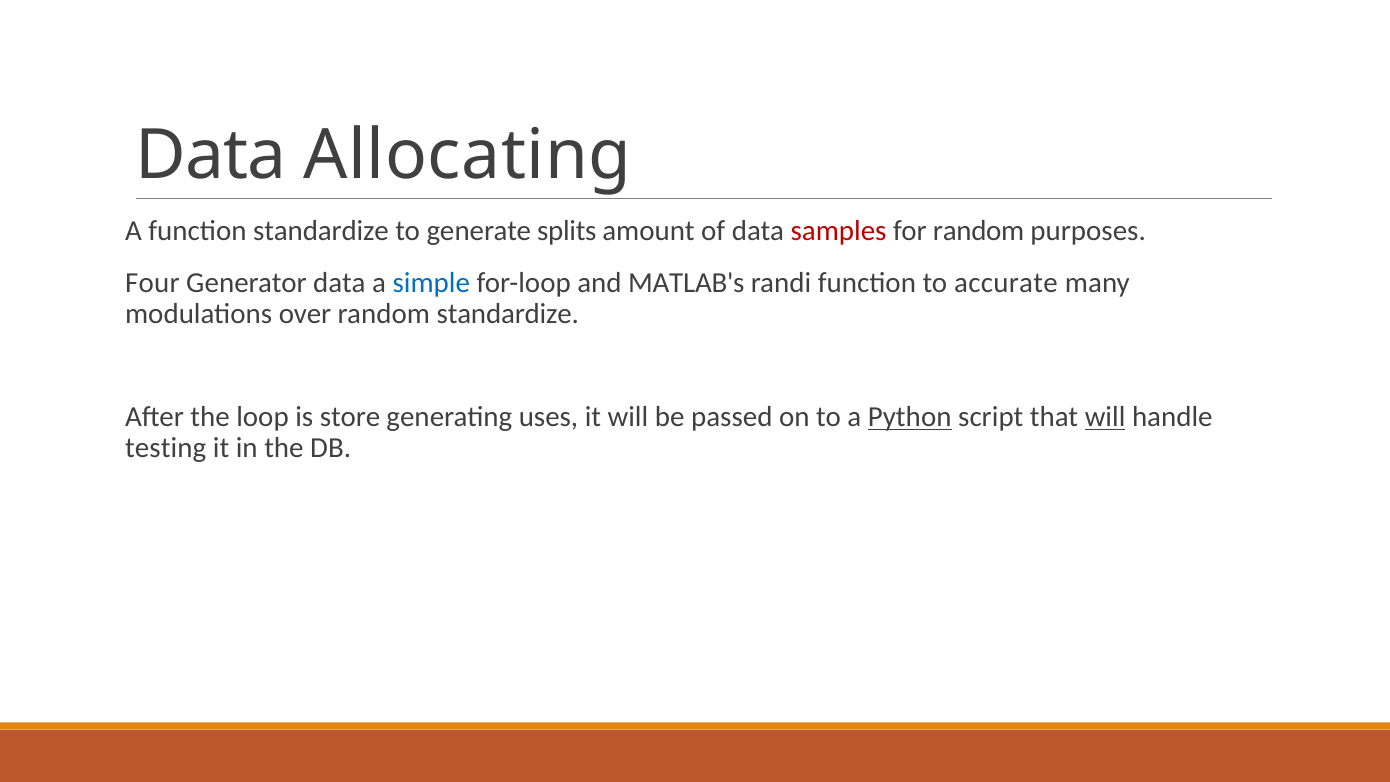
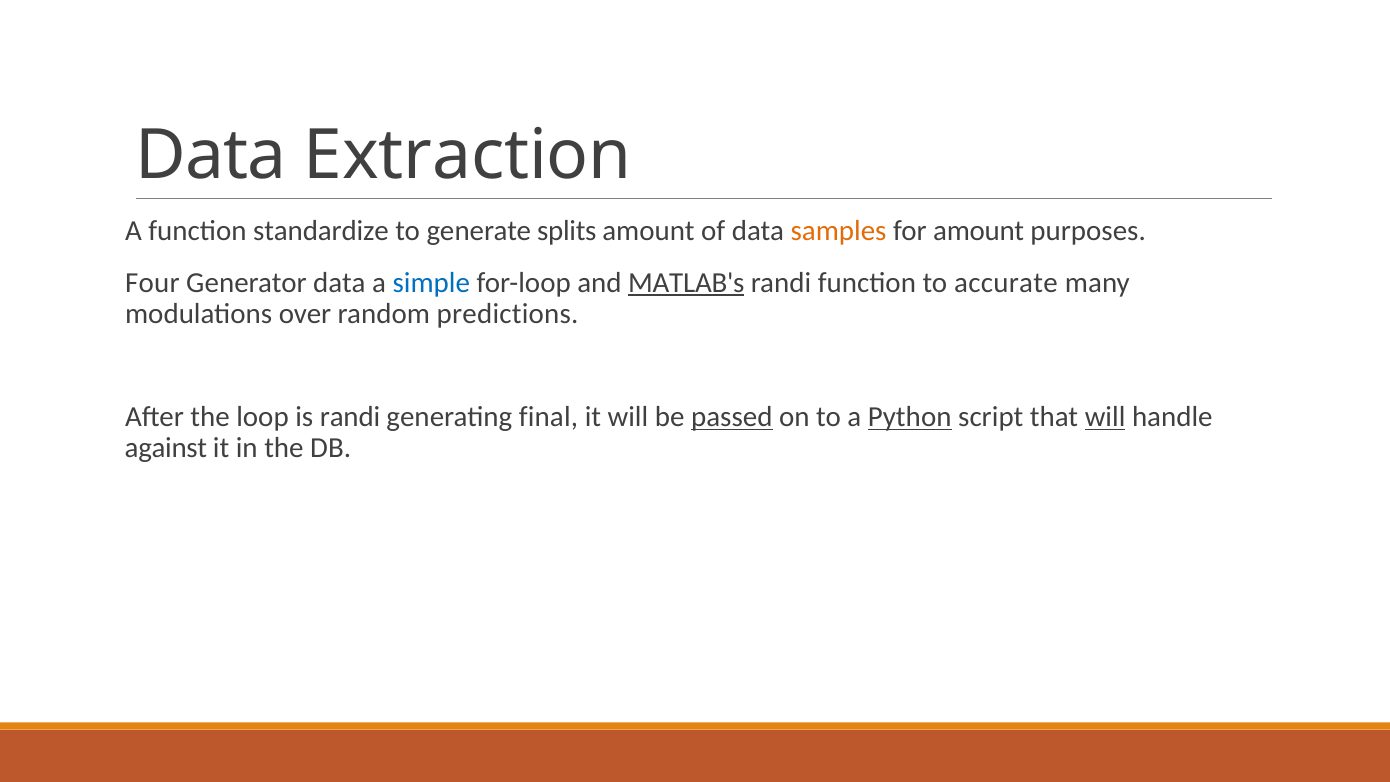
Allocating: Allocating -> Extraction (468, 156)
samples colour: red -> orange (839, 231)
for random: random -> amount (979, 231)
MATLAB's underline: none -> present (686, 283)
random standardize: standardize -> predictions (508, 314)
is store: store -> randi (350, 417)
uses: uses -> final (548, 417)
passed underline: none -> present (732, 417)
testing: testing -> against (166, 448)
